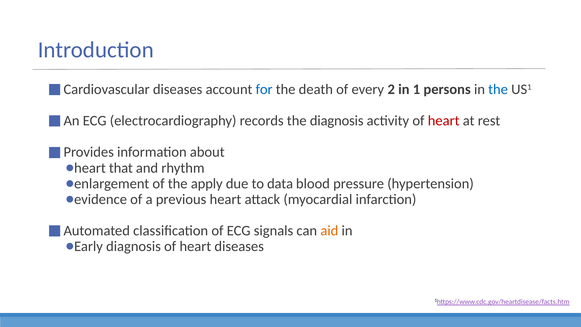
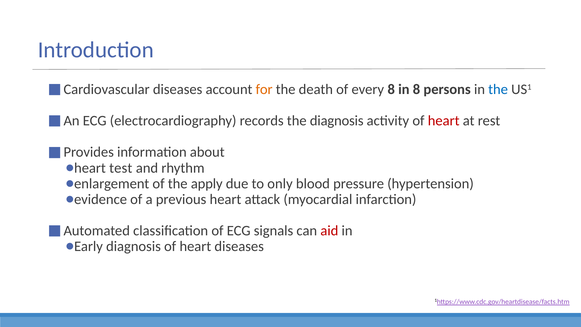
for colour: blue -> orange (264, 89)
every 2: 2 -> 8 (391, 89)
in 1: 1 -> 8 (417, 89)
that: that -> test (121, 168)
data: data -> only (280, 183)
aid colour: orange -> red (329, 231)
